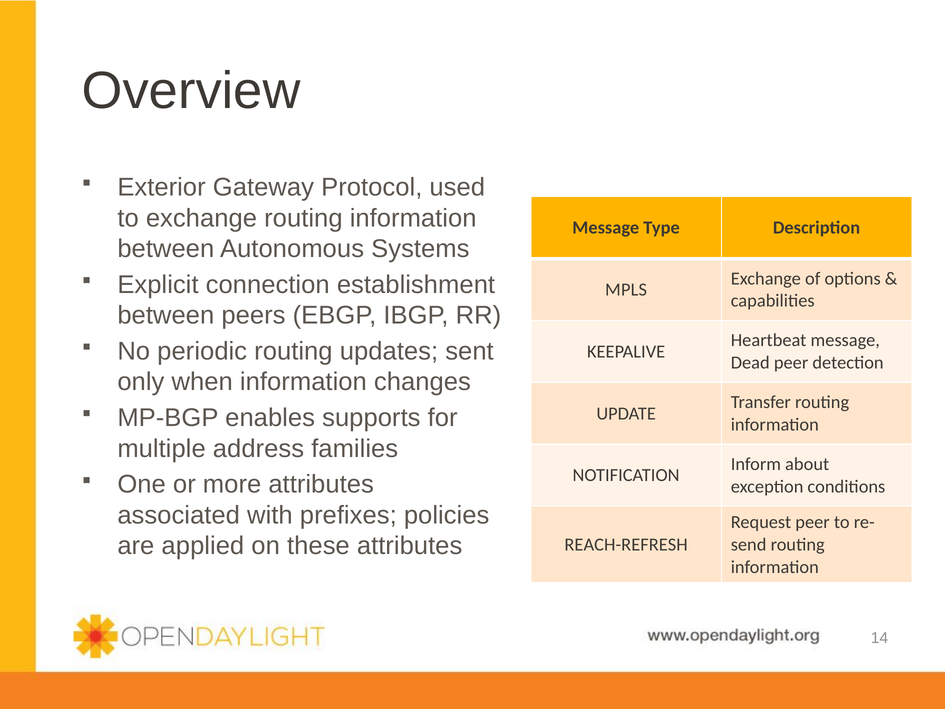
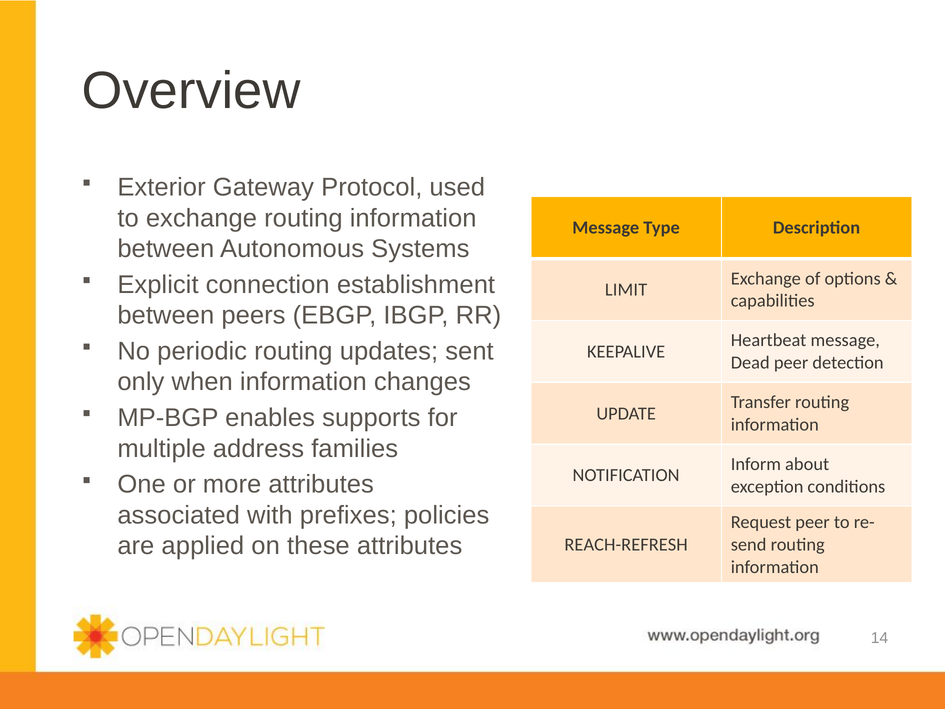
MPLS: MPLS -> LIMIT (626, 290)
